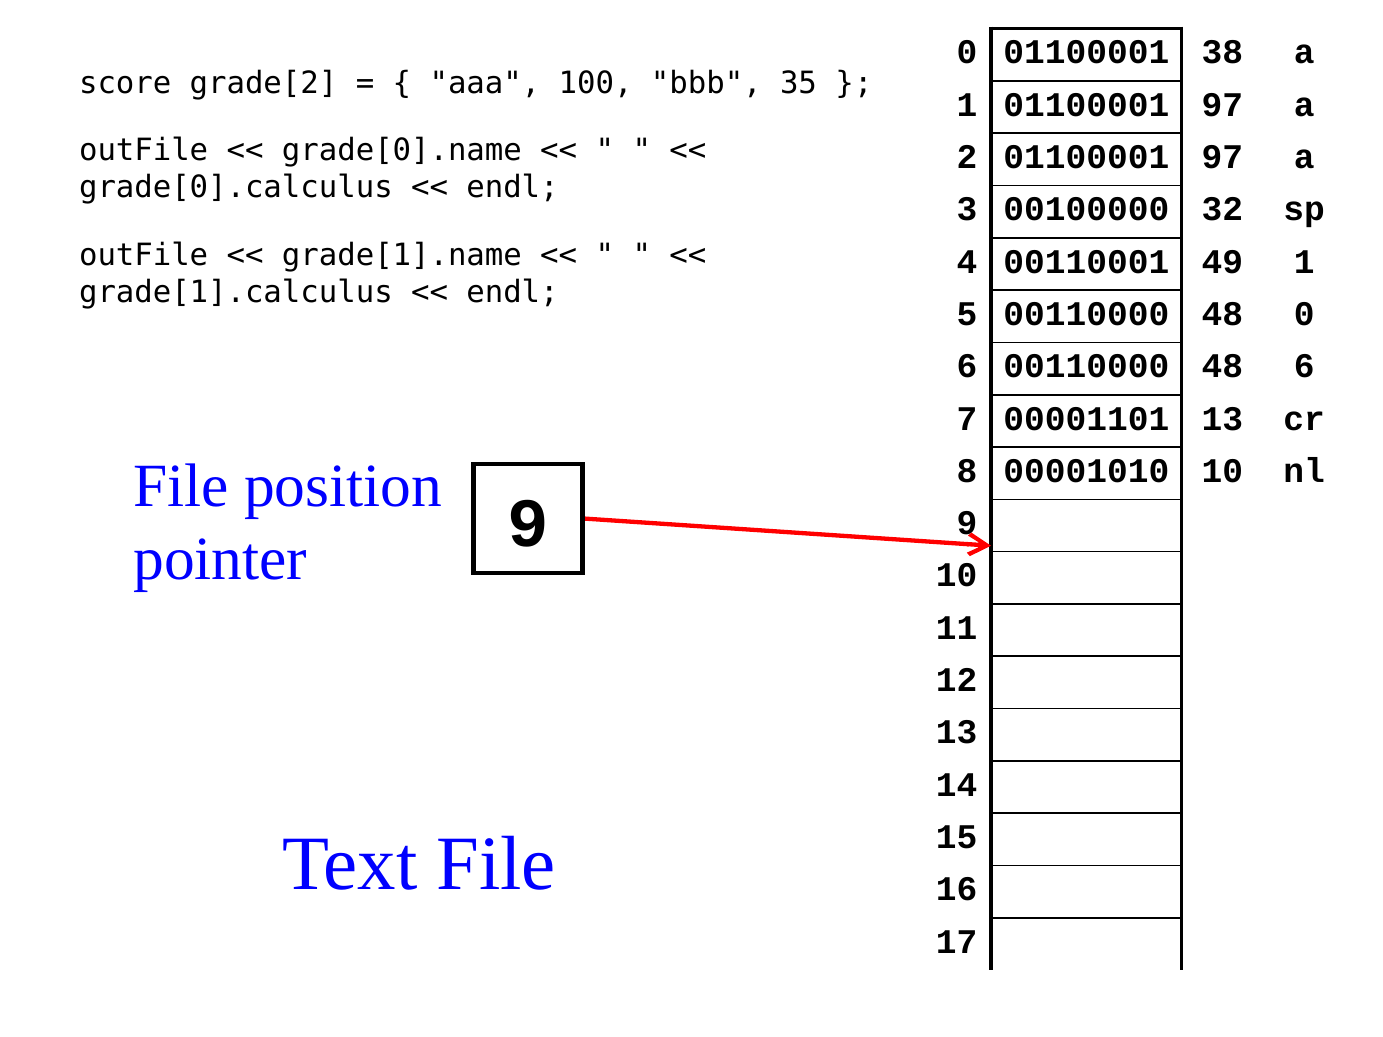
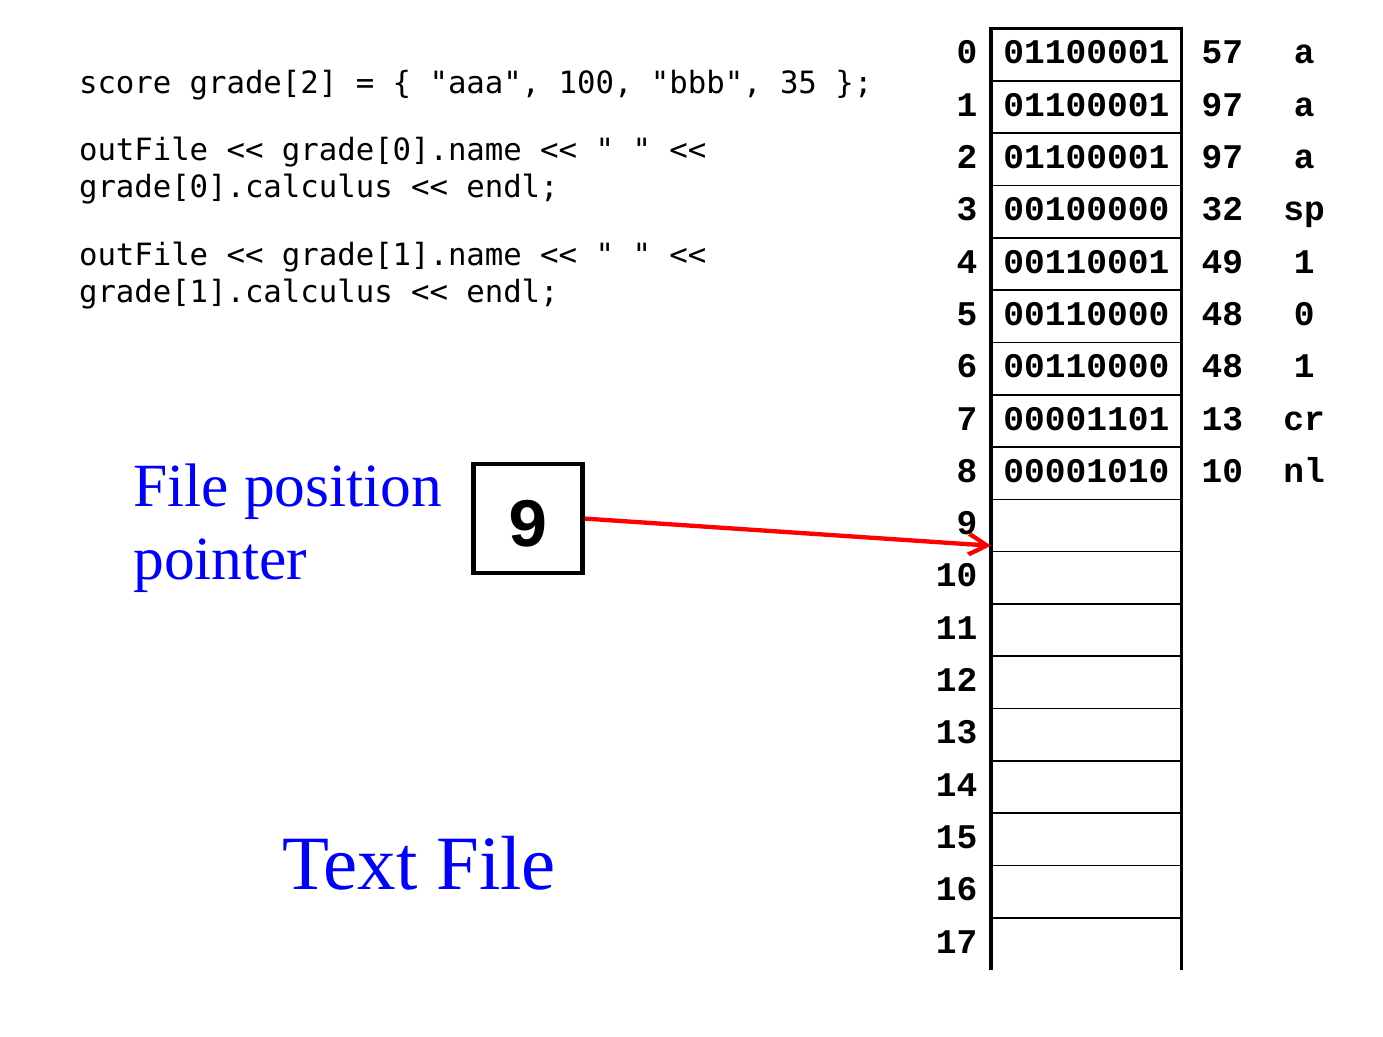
38: 38 -> 57 (1222, 52)
48 6: 6 -> 1 (1304, 366)
